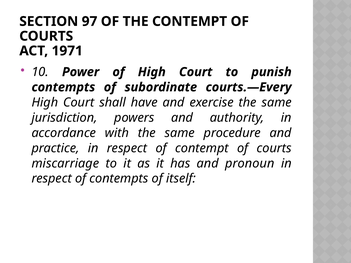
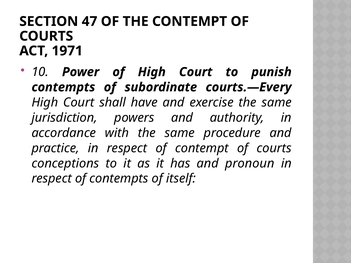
97: 97 -> 47 (90, 21)
miscarriage: miscarriage -> conceptions (65, 163)
